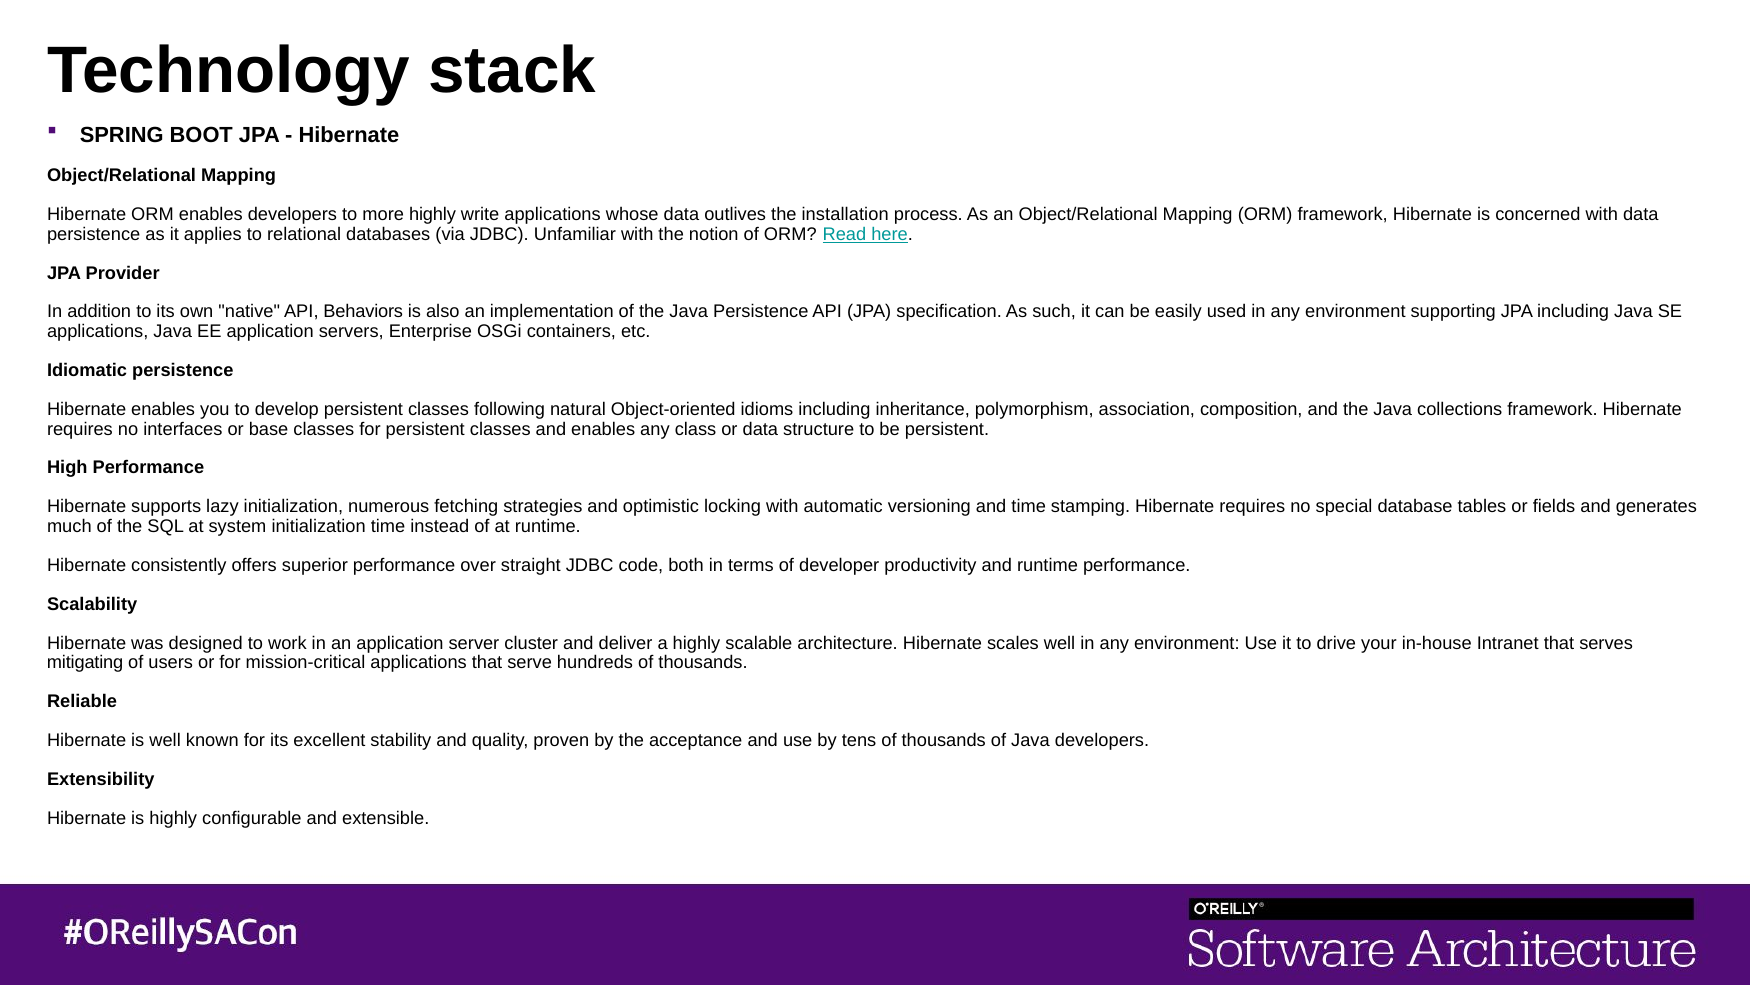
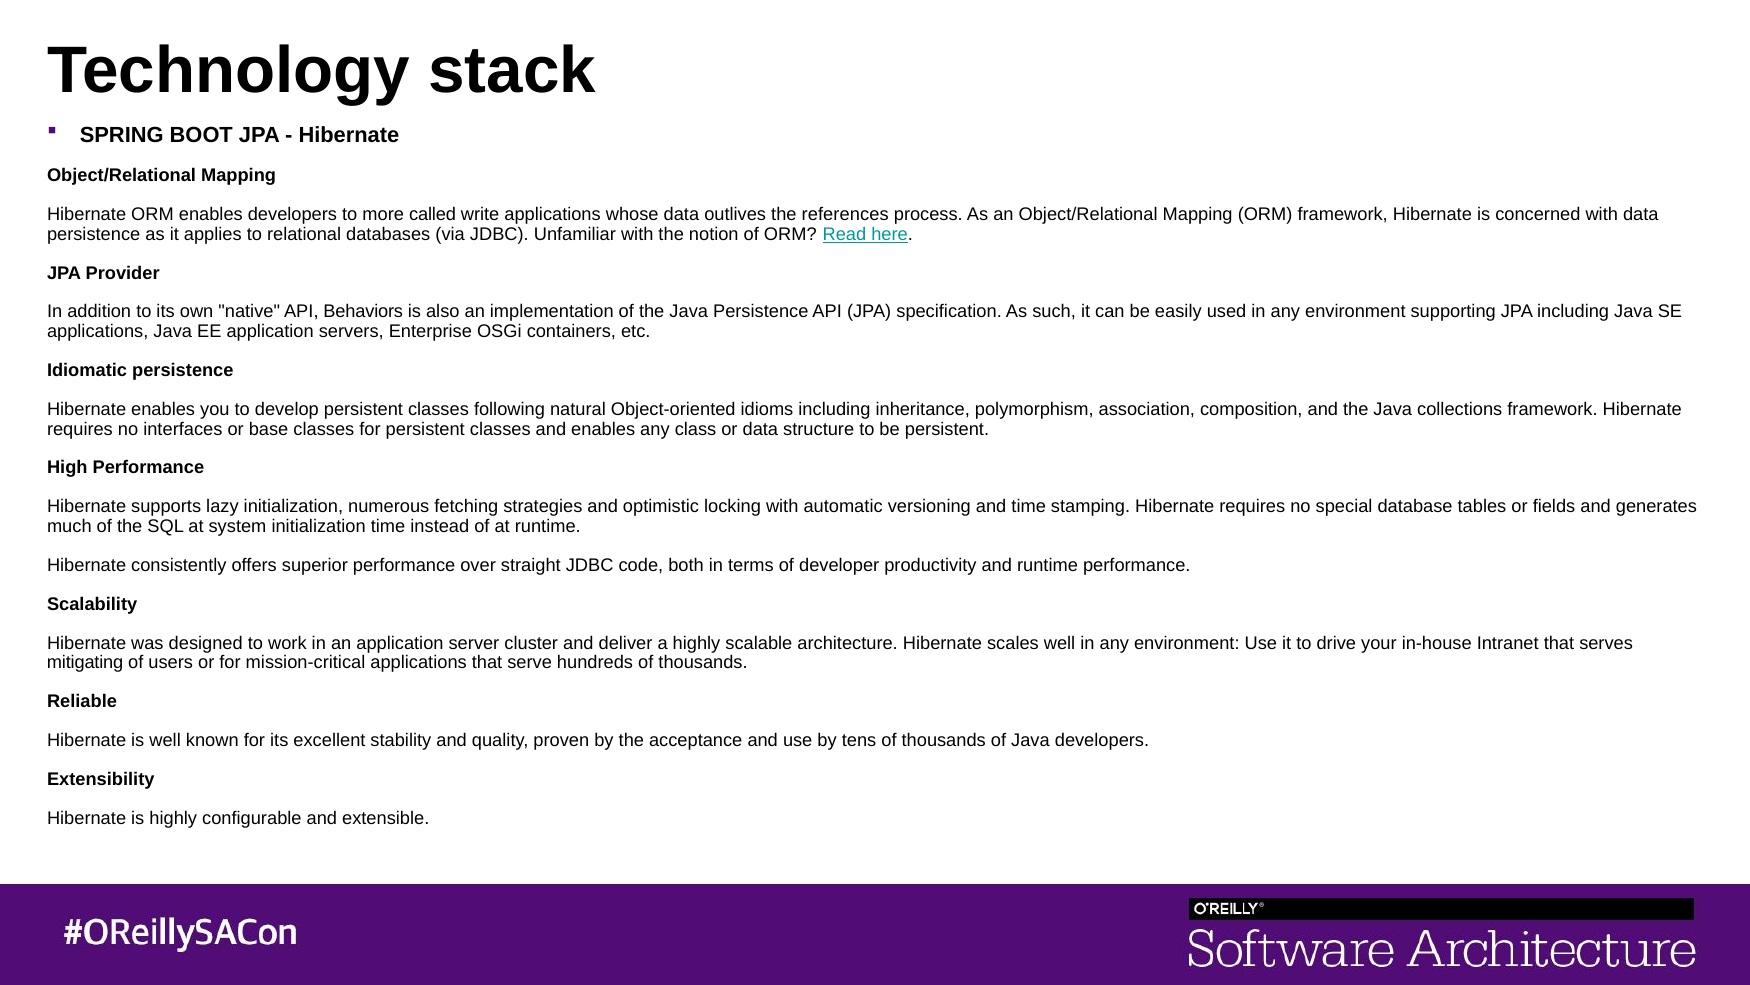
more highly: highly -> called (432, 214)
installation: installation -> references (845, 214)
